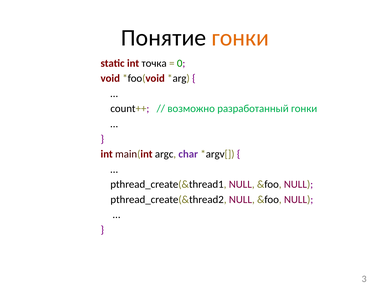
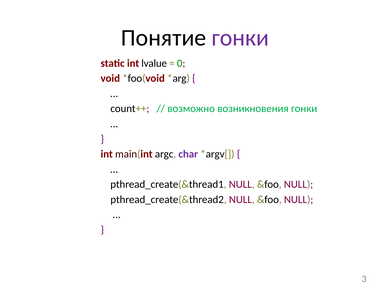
гонки colour: orange -> purple (240, 38)
точка: точка -> lvalue (154, 63)
разработанный: разработанный -> возникновения (253, 109)
